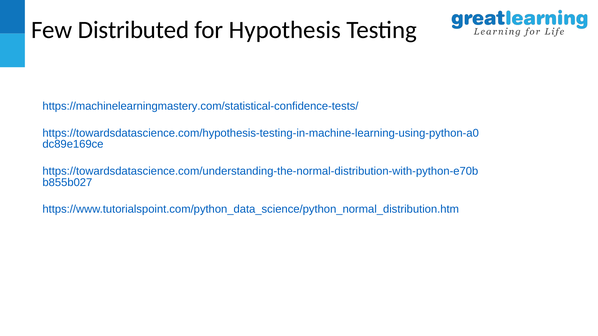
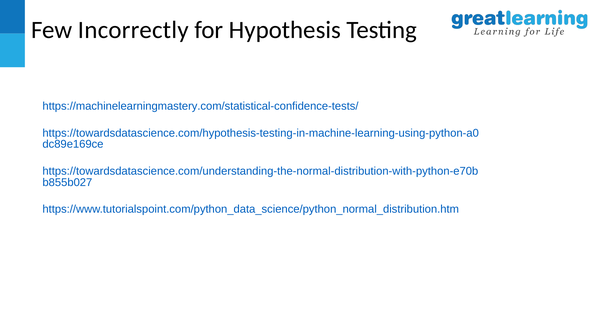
Distributed: Distributed -> Incorrectly (133, 30)
